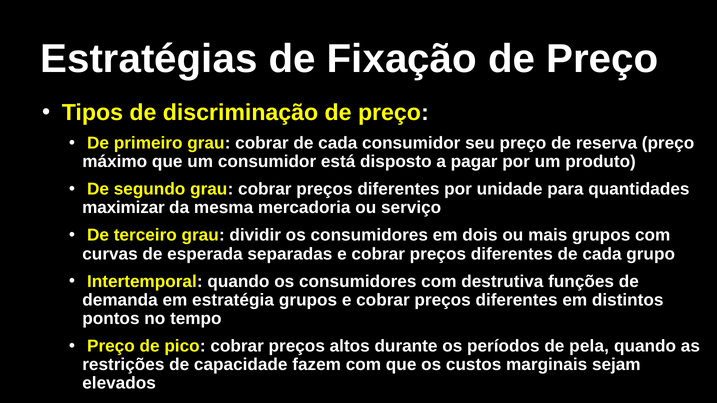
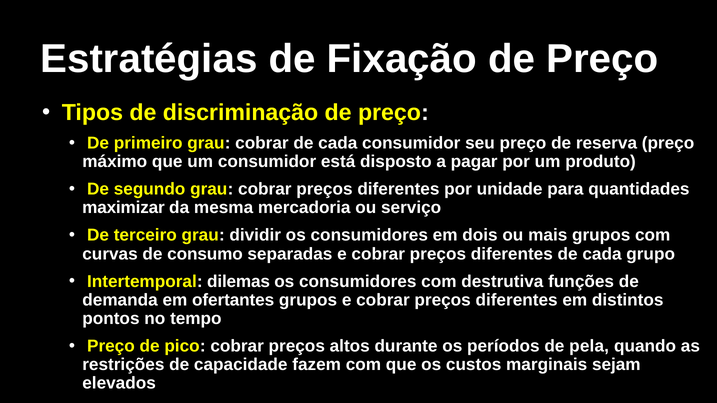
esperada: esperada -> consumo (205, 254)
Intertemporal quando: quando -> dilemas (239, 282)
estratégia: estratégia -> ofertantes (233, 300)
